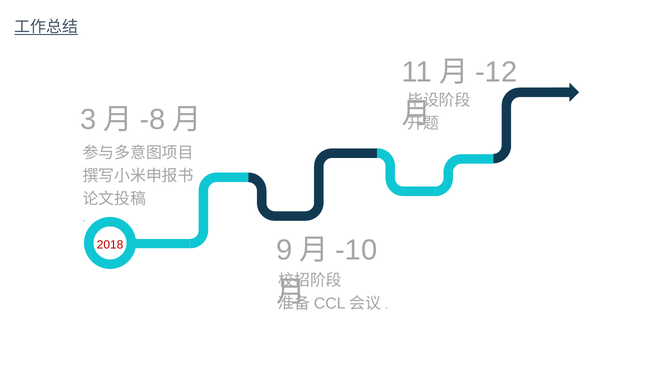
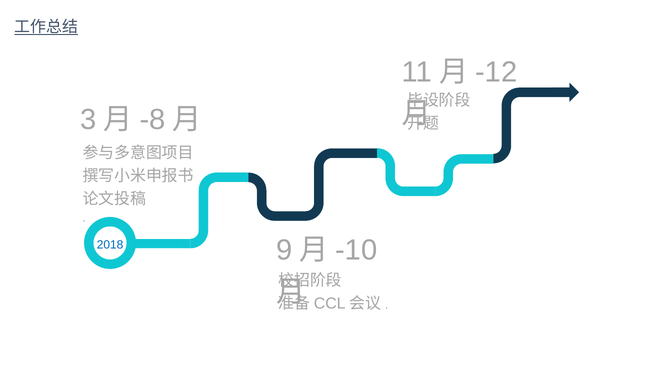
2018 colour: red -> blue (110, 245)
